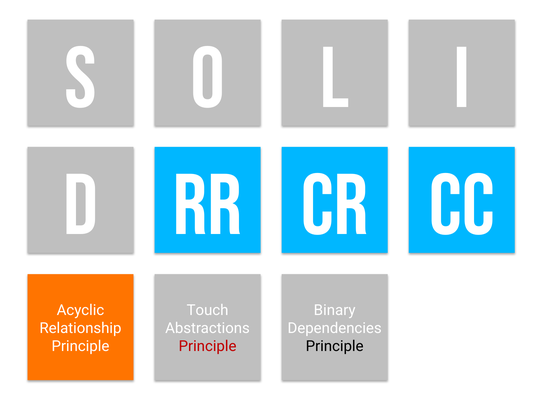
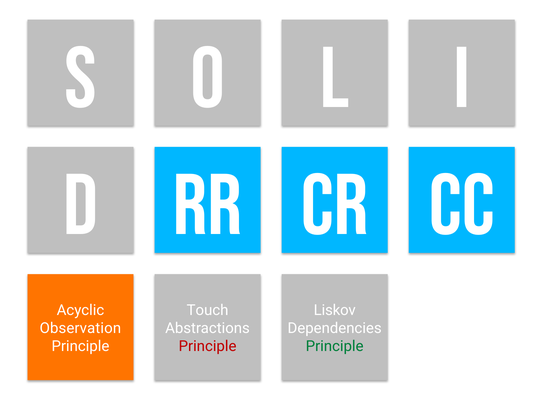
Binary: Binary -> Liskov (335, 310)
Relationship: Relationship -> Observation (80, 328)
Principle colour: black -> green (335, 346)
